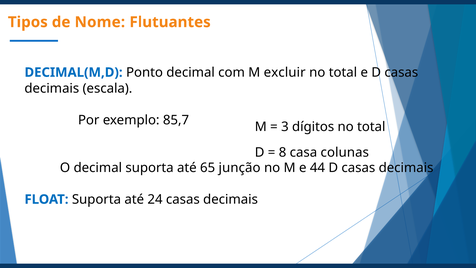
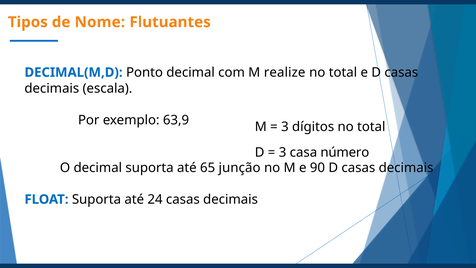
excluir: excluir -> realize (285, 72)
85,7: 85,7 -> 63,9 (176, 120)
8: 8 -> 3 (283, 152)
colunas: colunas -> número (345, 152)
44: 44 -> 90 (317, 168)
